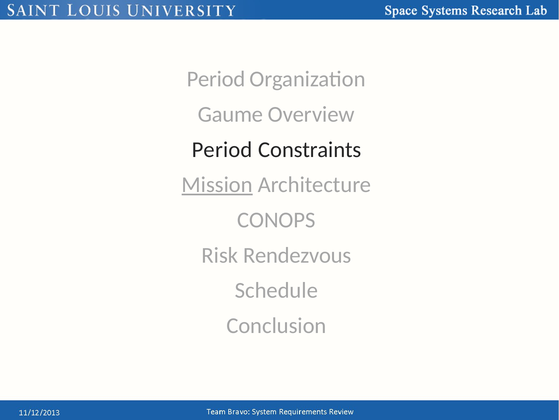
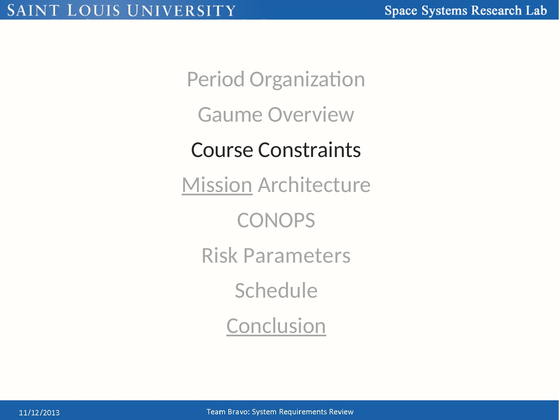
Period: Period -> Course (222, 149)
Rendezvous: Rendezvous -> Parameters (297, 255)
Conclusion underline: none -> present (276, 325)
